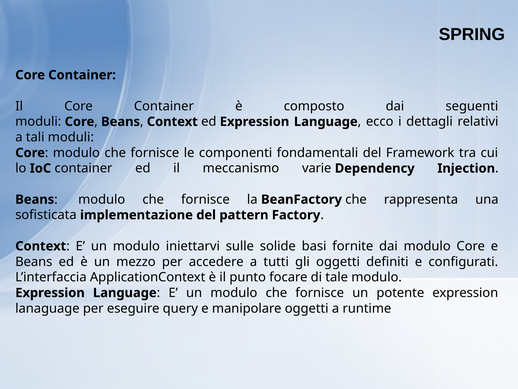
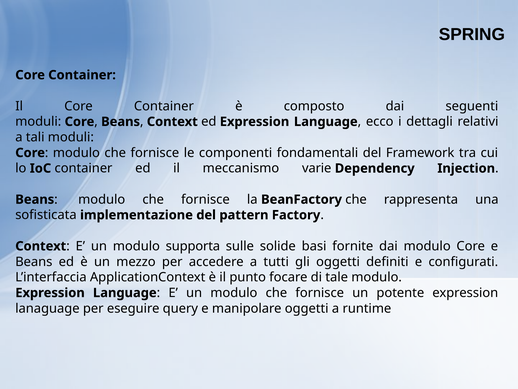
iniettarvi: iniettarvi -> supporta (193, 246)
